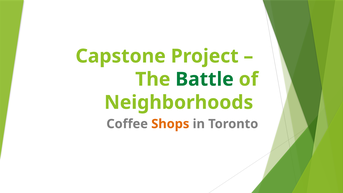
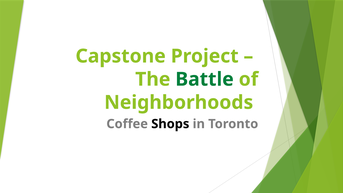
Shops colour: orange -> black (170, 124)
